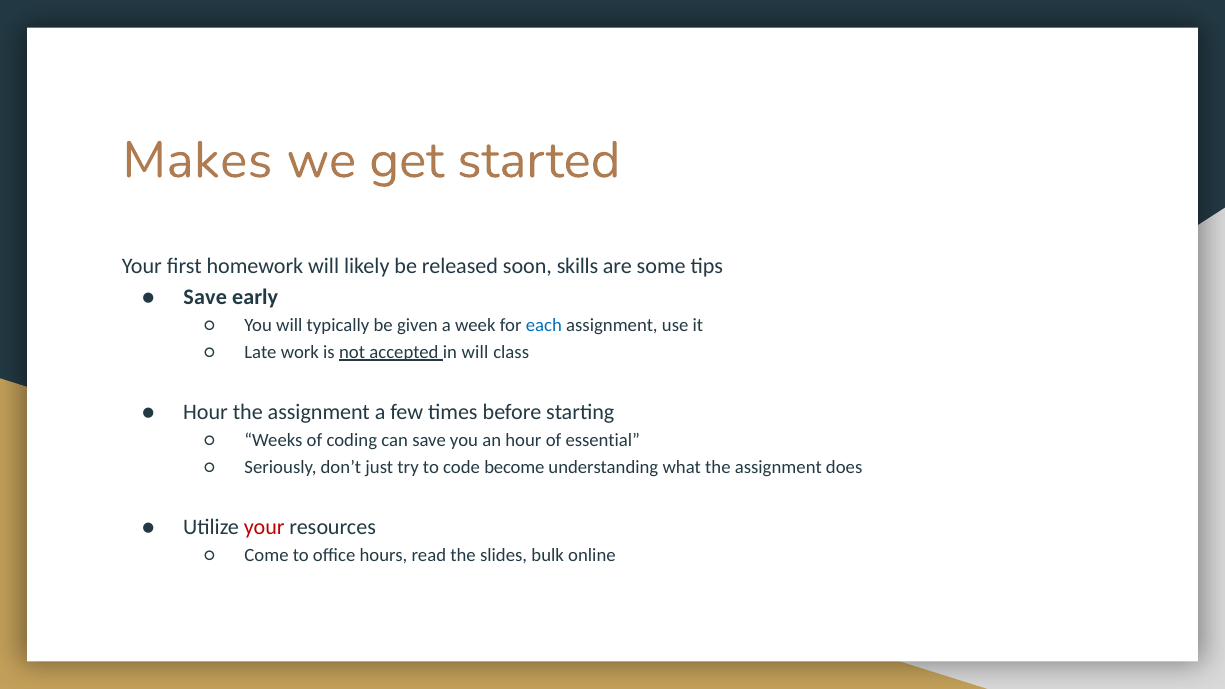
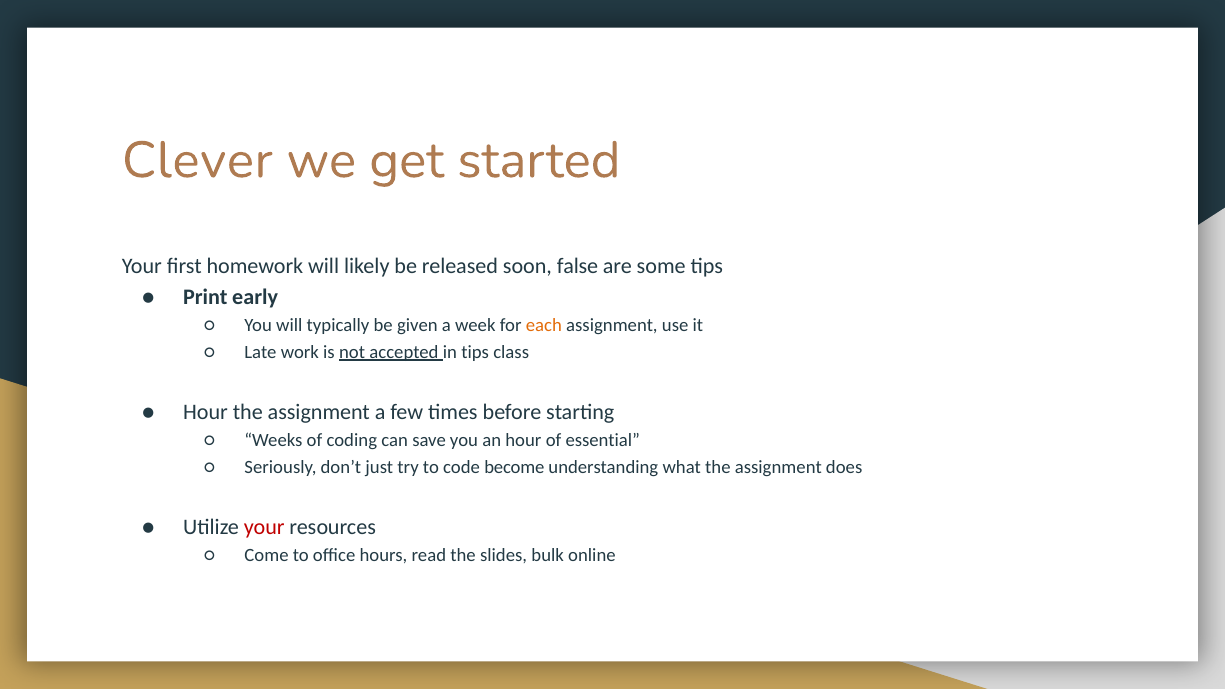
Makes: Makes -> Clever (197, 160)
skills: skills -> false (577, 266)
Save: Save -> Print (205, 297)
each colour: blue -> orange (544, 325)
in will: will -> tips (475, 352)
